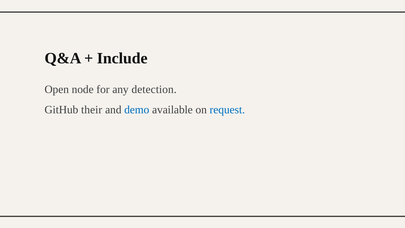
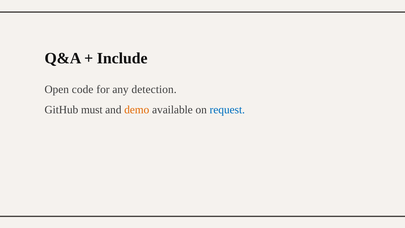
node: node -> code (83, 89)
their: their -> must (92, 110)
demo colour: blue -> orange (137, 110)
